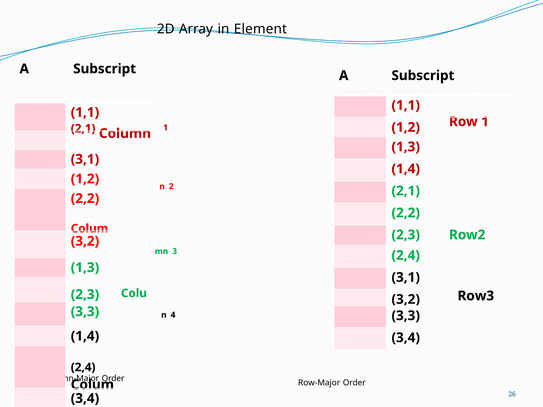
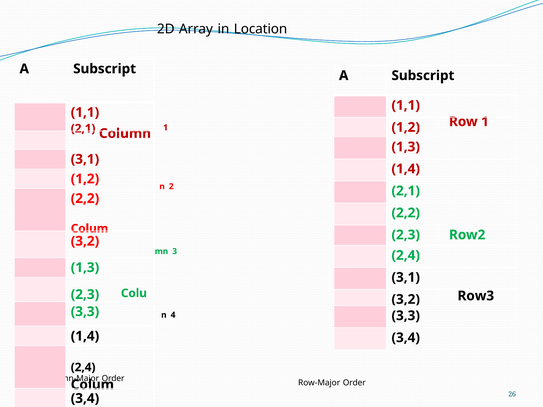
Element: Element -> Location (261, 29)
